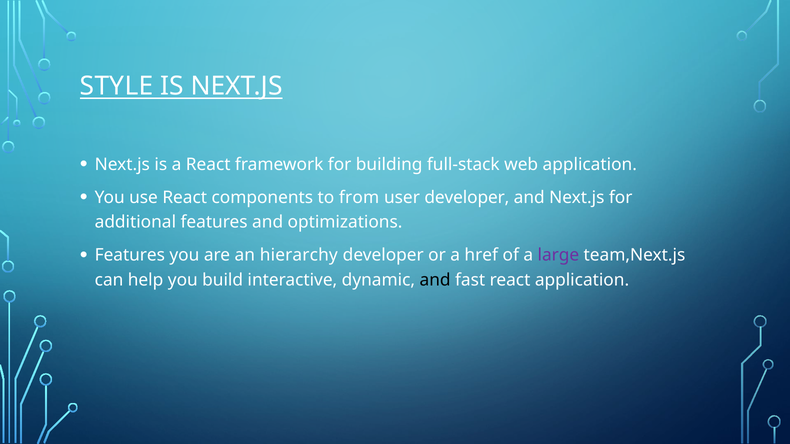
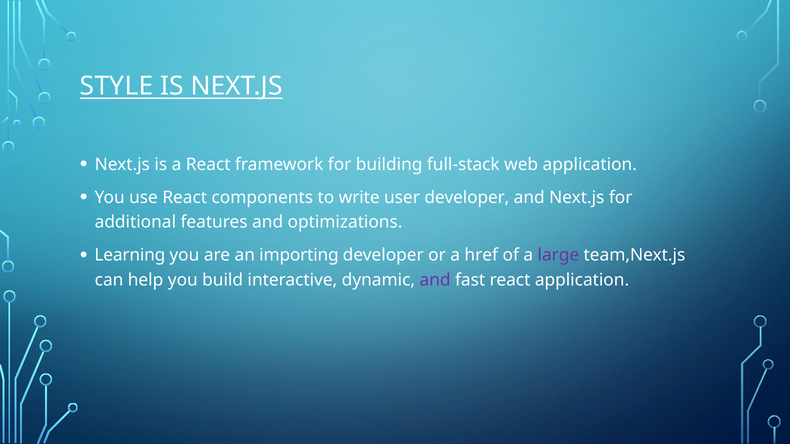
from: from -> write (359, 198)
Features: Features -> Learning (130, 256)
hierarchy: hierarchy -> importing (299, 256)
and colour: black -> purple (435, 280)
